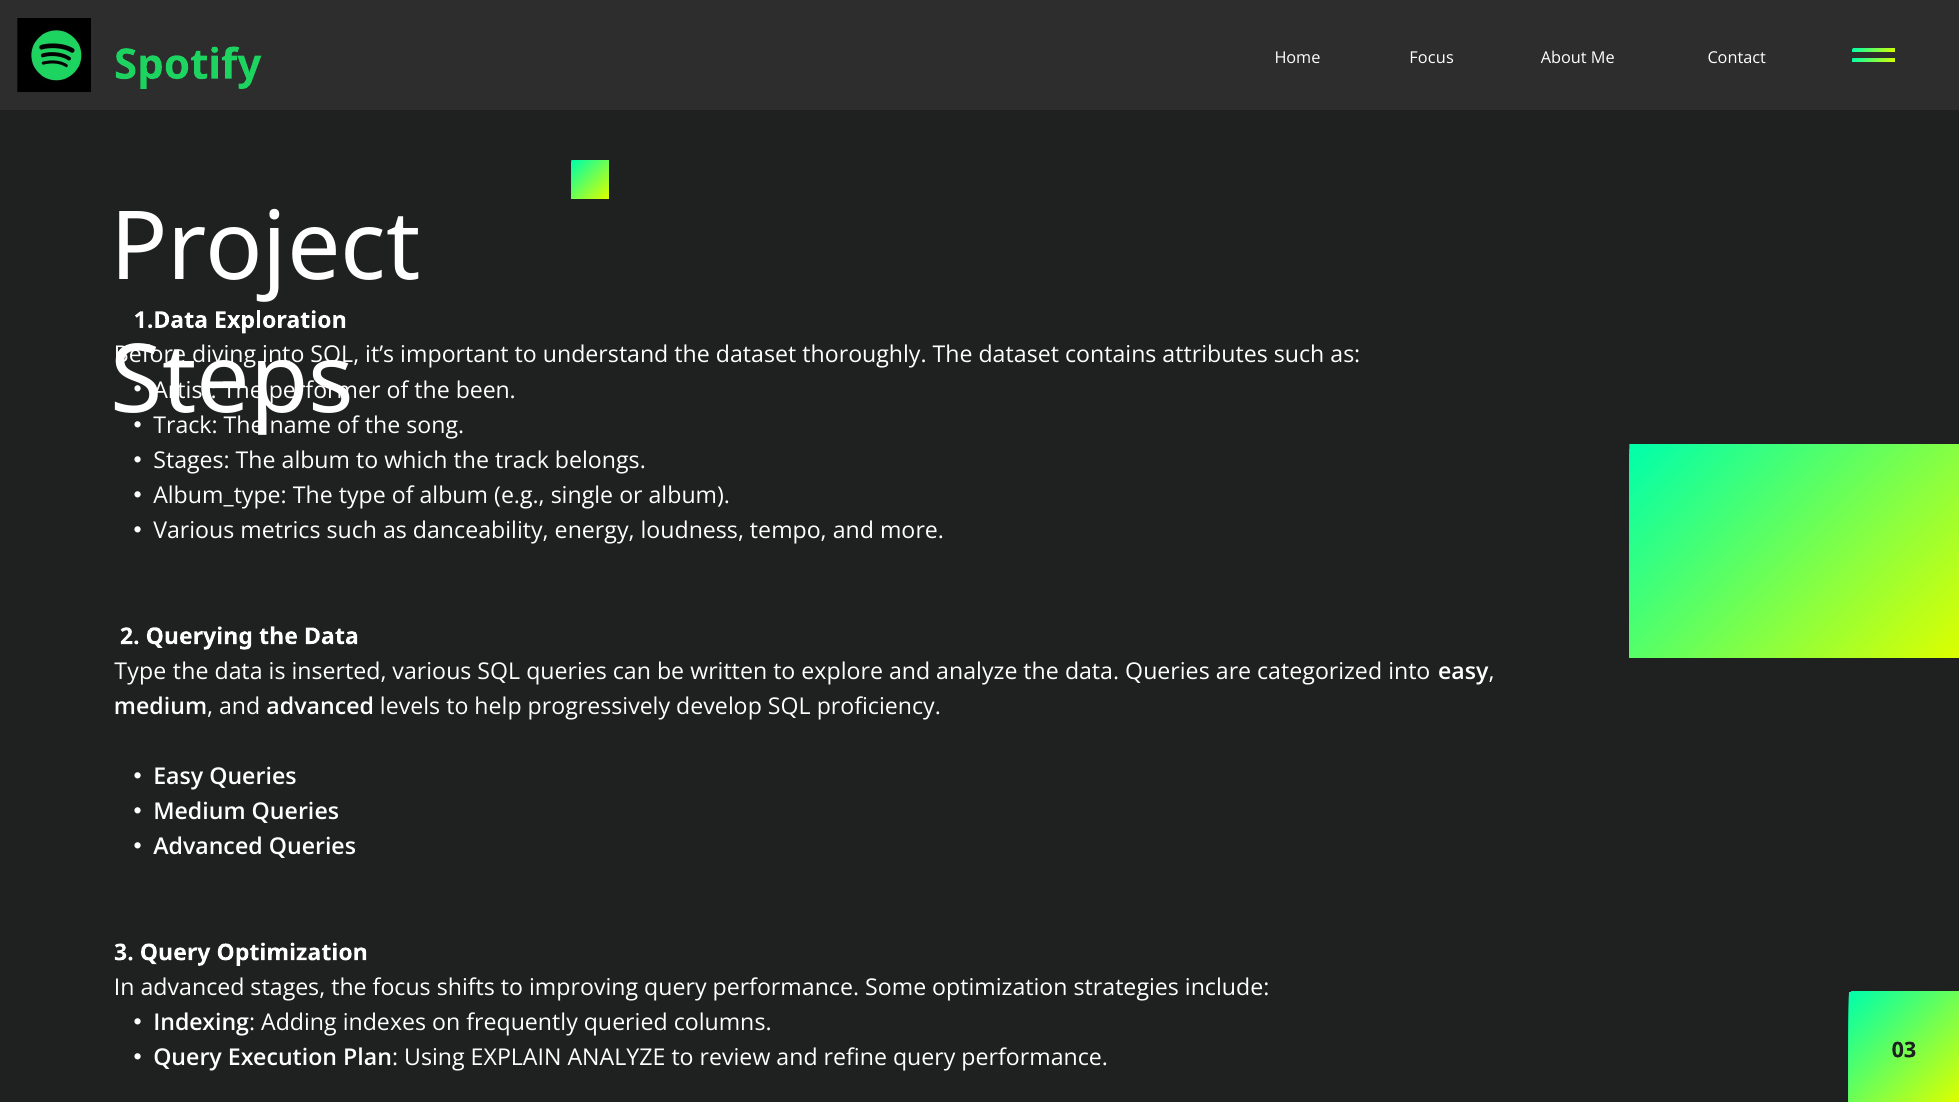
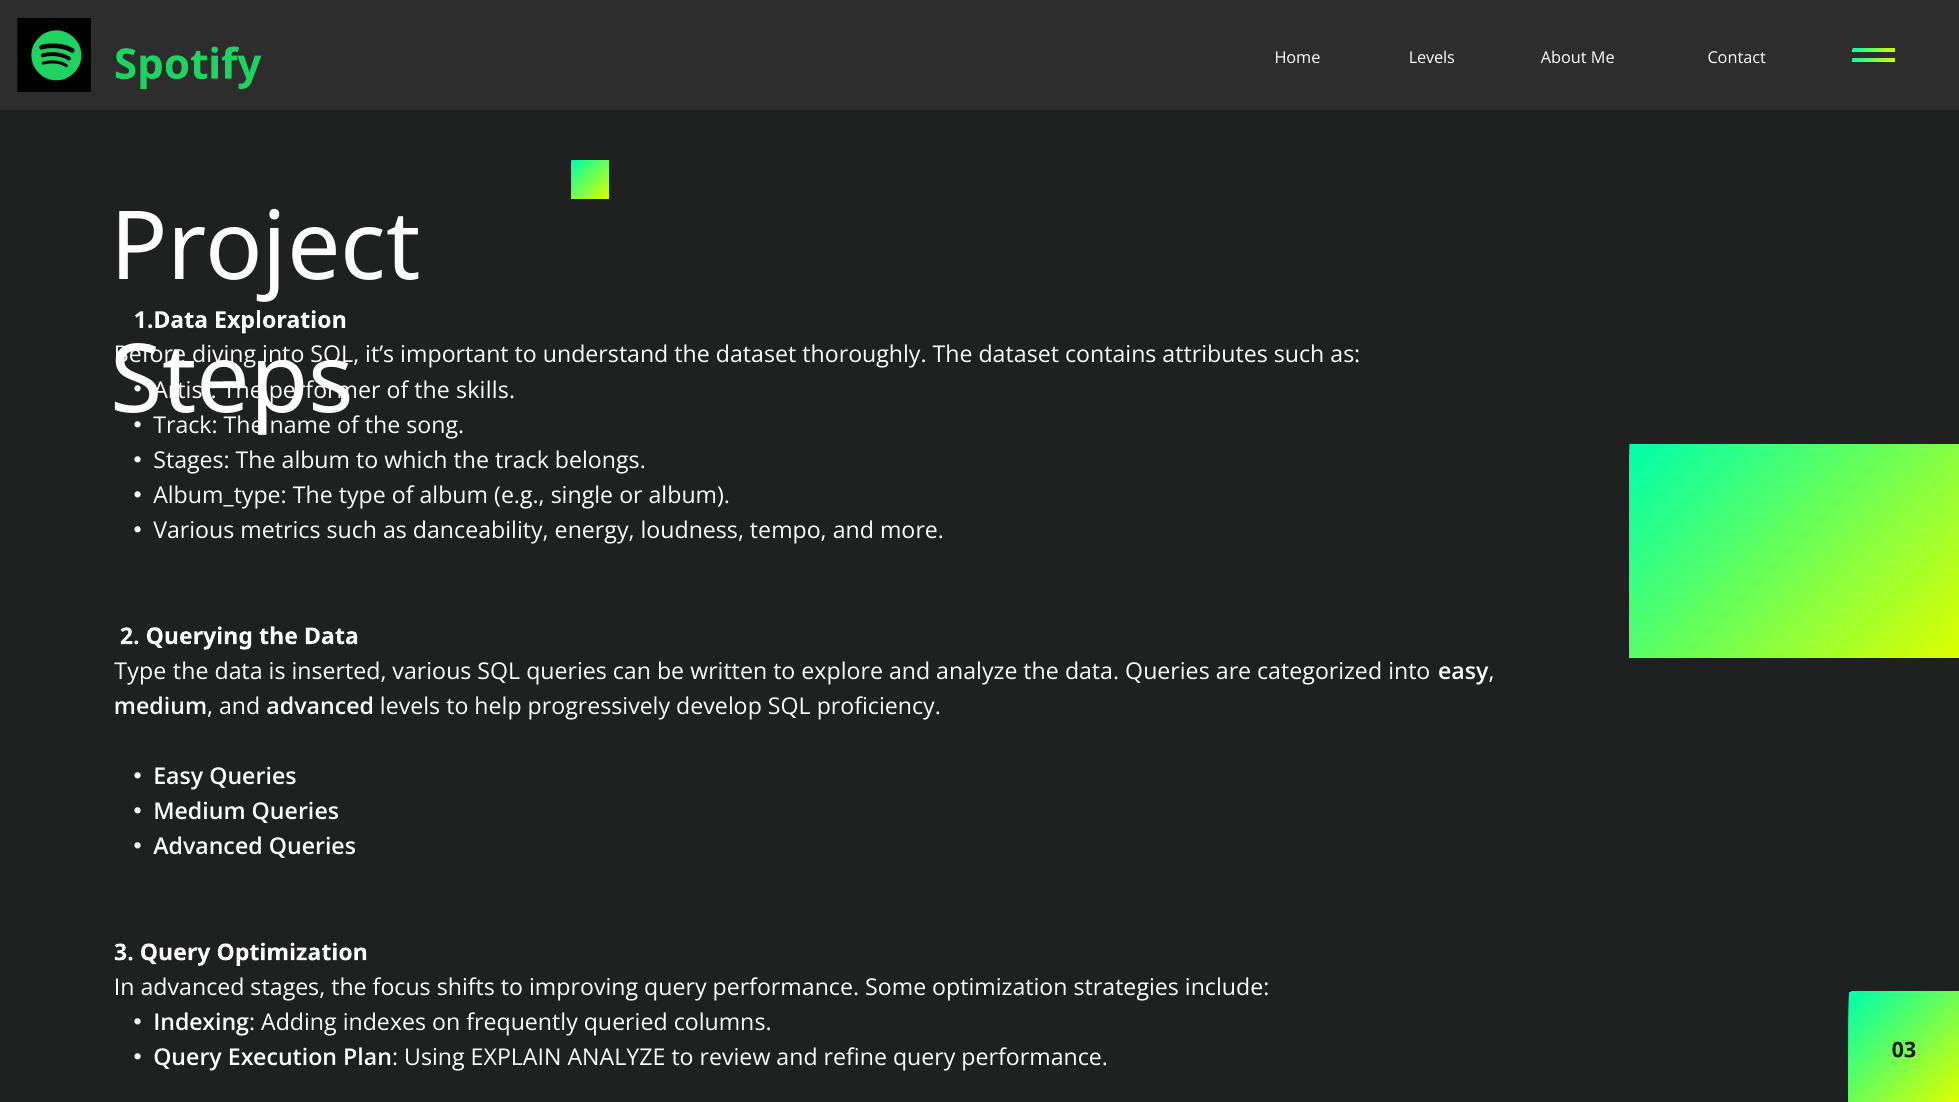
Focus: Focus -> Levels (1432, 58)
been: been -> skills (486, 390)
